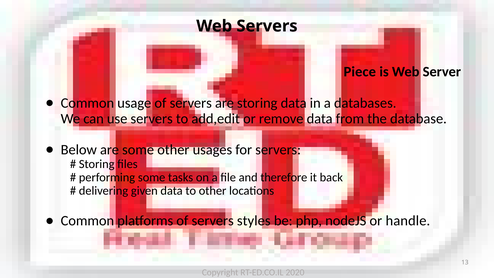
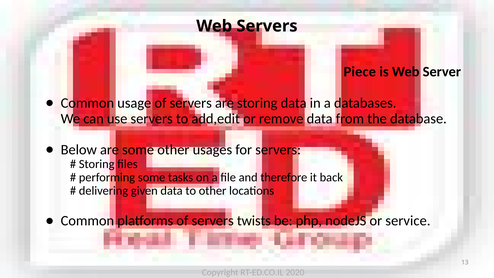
styles: styles -> twists (254, 221)
handle: handle -> service (408, 221)
